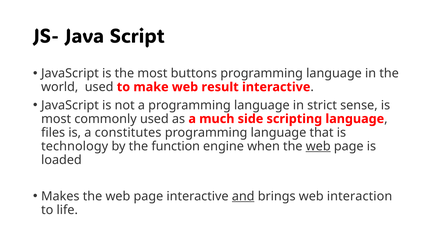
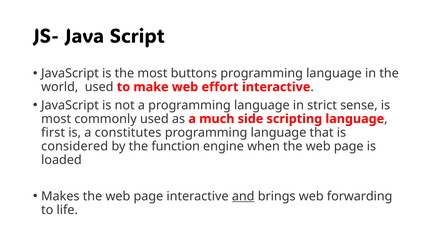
result: result -> effort (220, 87)
files: files -> first (53, 132)
technology: technology -> considered (75, 146)
web underline: present -> none (318, 146)
interaction: interaction -> forwarding (360, 196)
